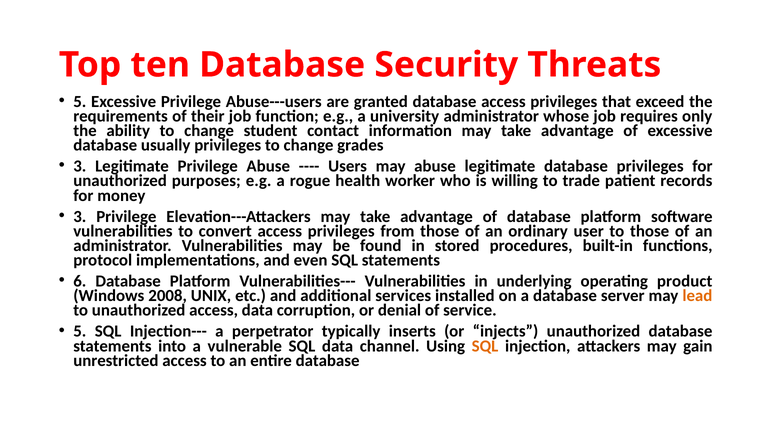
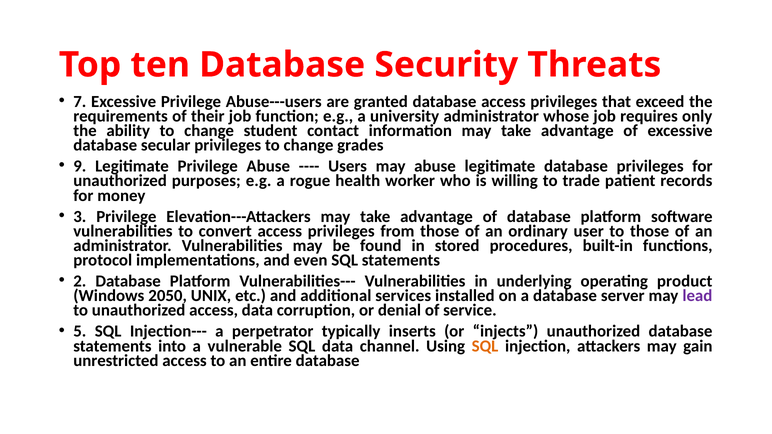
5: 5 -> 7 (80, 102)
usually: usually -> secular (166, 145)
3: 3 -> 9 (80, 166)
6: 6 -> 2 (80, 281)
2008: 2008 -> 2050 (168, 296)
lead colour: orange -> purple (697, 296)
